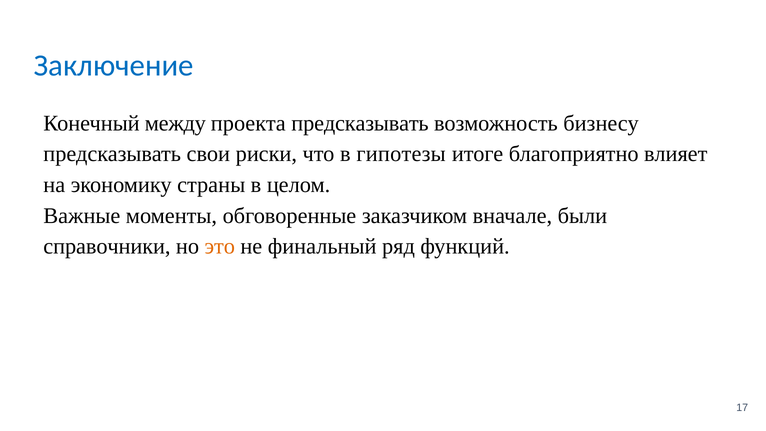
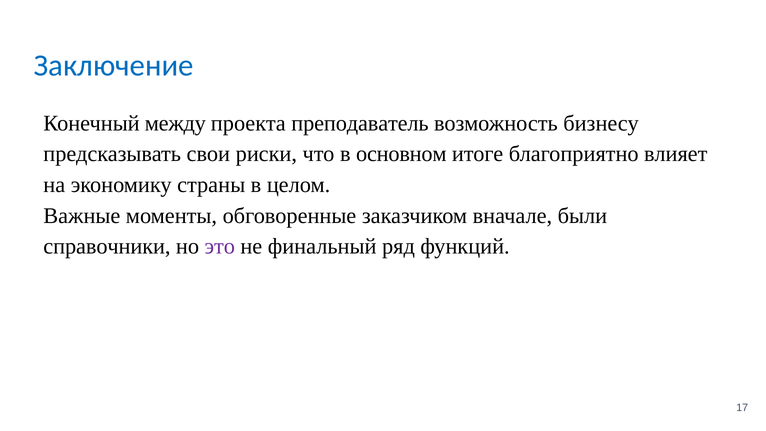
проекта предсказывать: предсказывать -> преподаватель (360, 123)
гипотезы: гипотезы -> основном (401, 154)
это colour: orange -> purple (220, 246)
